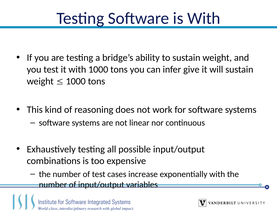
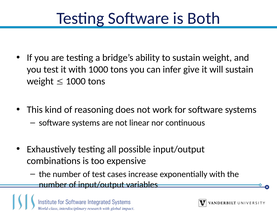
is With: With -> Both (204, 18)
